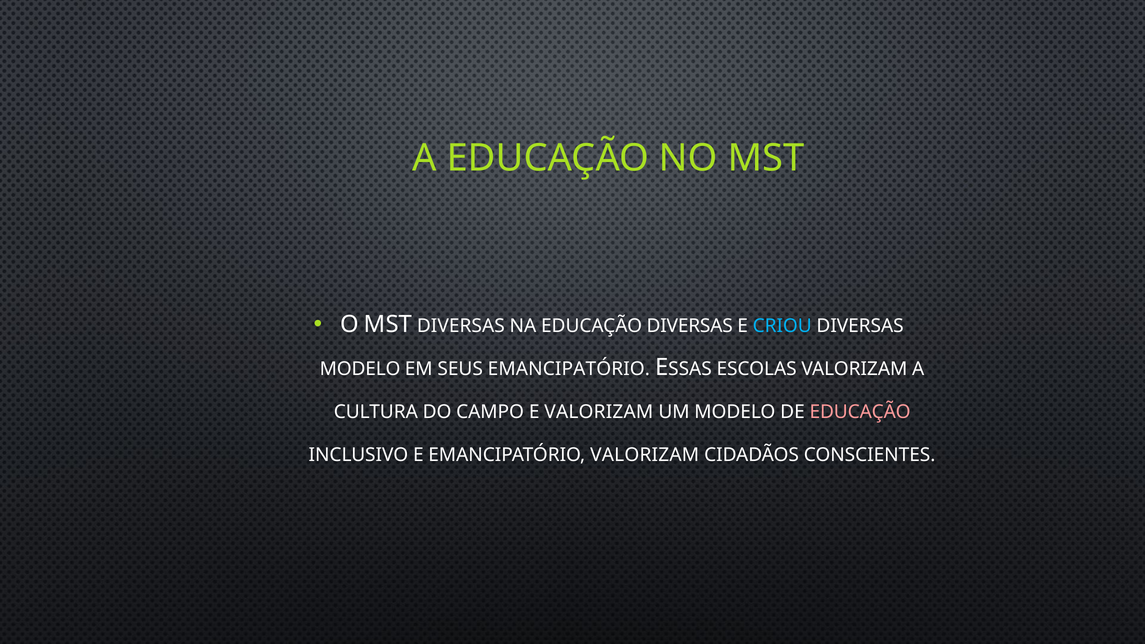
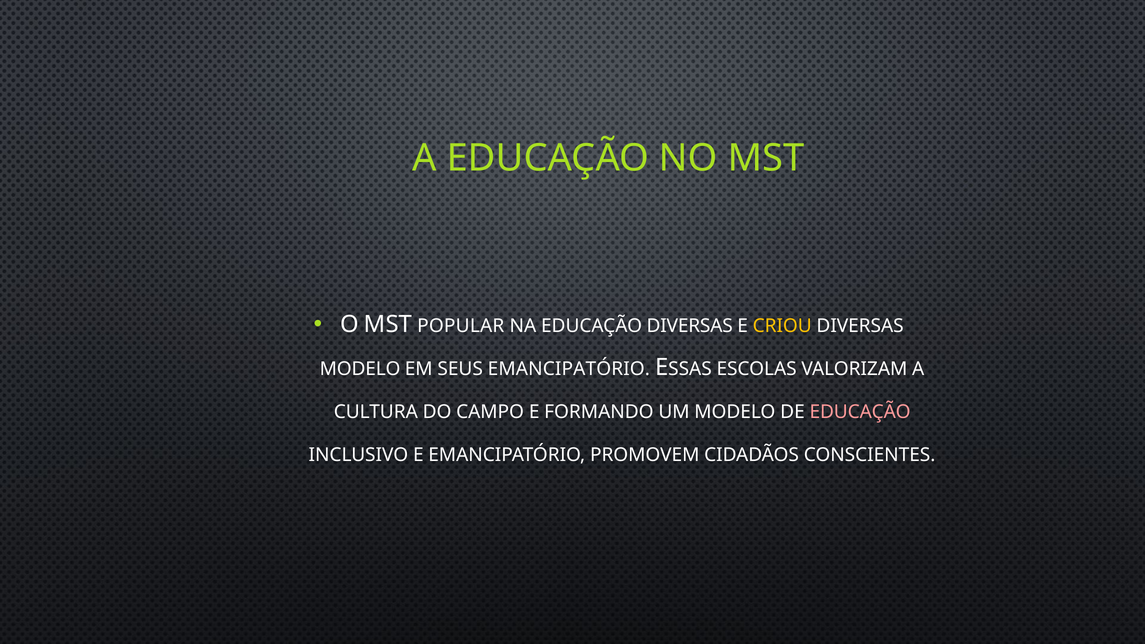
MST DIVERSAS: DIVERSAS -> POPULAR (461, 326)
CRIOU colour: light blue -> yellow (782, 326)
E VALORIZAM: VALORIZAM -> FORMANDO (599, 412)
EMANCIPATÓRIO VALORIZAM: VALORIZAM -> PROMOVEM (645, 455)
